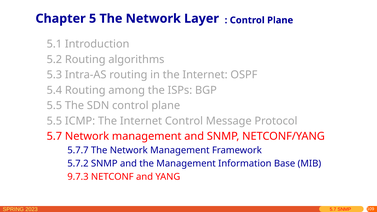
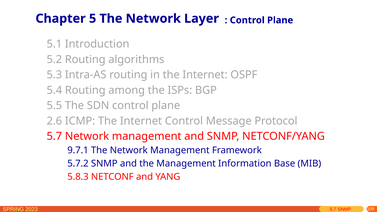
5.5: 5.5 -> 2.6 (54, 121)
5.7.7: 5.7.7 -> 9.7.1 (78, 150)
9.7.3: 9.7.3 -> 5.8.3 (78, 177)
